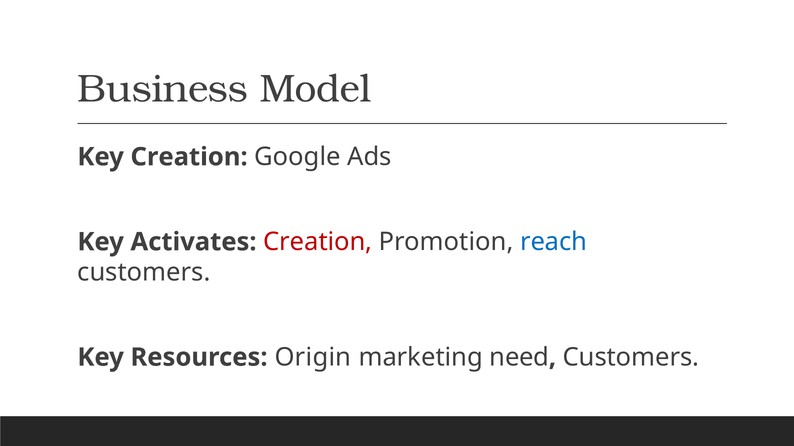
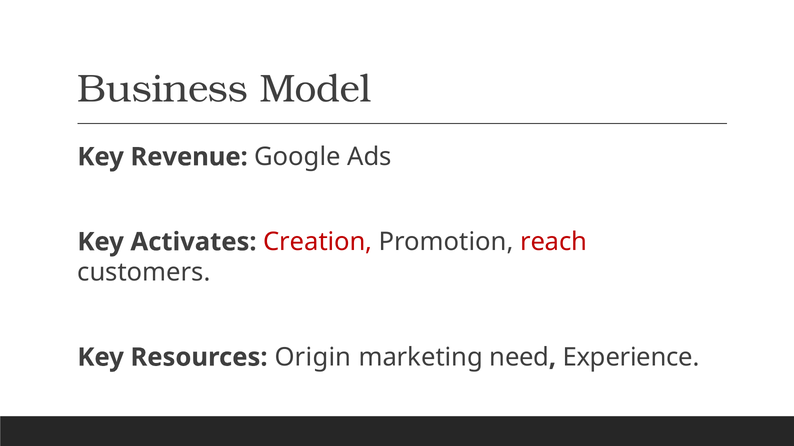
Key Creation: Creation -> Revenue (189, 157)
reach colour: blue -> red (554, 242)
Customers: Customers -> Experience (631, 358)
